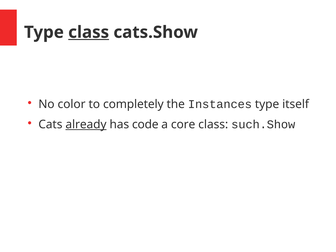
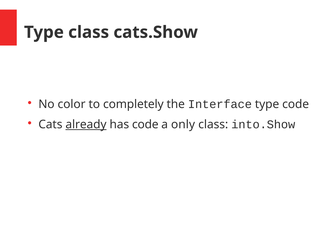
class underline: present -> none (89, 32)
Instances: Instances -> Interface (220, 104)
type itself: itself -> code (296, 104)
core: core -> only (183, 124)
such.Show: such.Show -> into.Show (263, 124)
